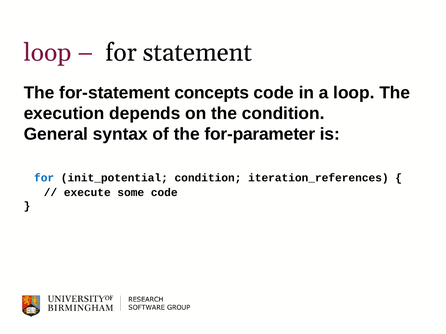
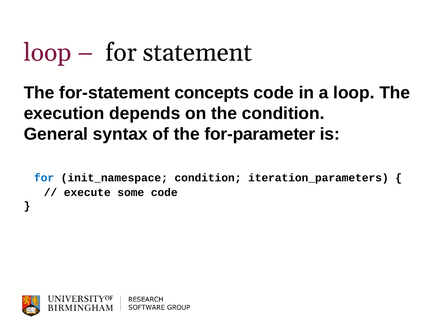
init_potential: init_potential -> init_namespace (114, 178)
iteration_references: iteration_references -> iteration_parameters (318, 178)
